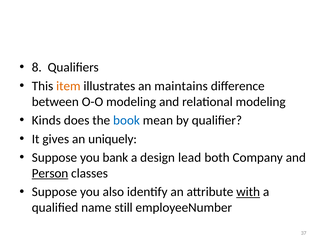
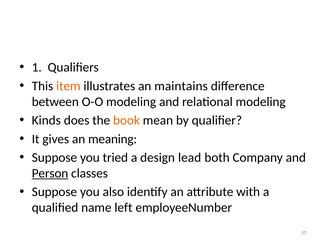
8: 8 -> 1 (37, 67)
book colour: blue -> orange (126, 121)
uniquely: uniquely -> meaning (113, 139)
bank: bank -> tried (115, 158)
with underline: present -> none (248, 192)
still: still -> left (123, 208)
